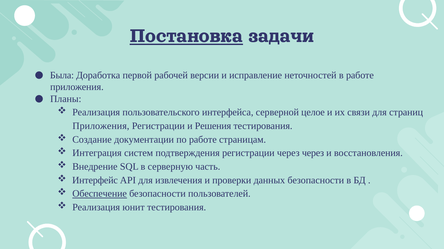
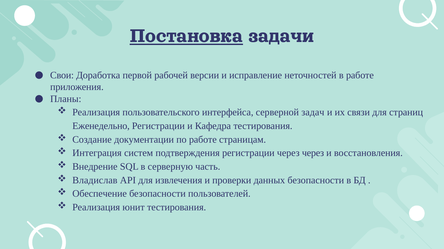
Была: Была -> Свои (62, 75)
целое: целое -> задач (313, 113)
Приложения: Приложения -> Еженедельно (101, 126)
Решения: Решения -> Кафедра (213, 126)
Интерфейс: Интерфейс -> Владислав (95, 181)
Обеспечение underline: present -> none (100, 194)
